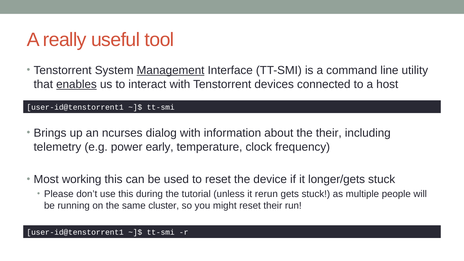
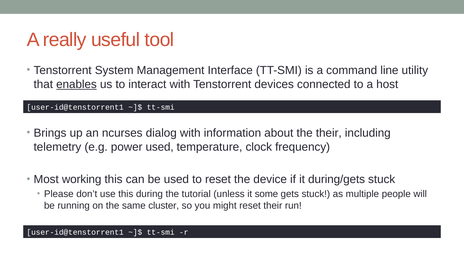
Management underline: present -> none (171, 70)
power early: early -> used (160, 147)
longer/gets: longer/gets -> during/gets (337, 179)
rerun: rerun -> some (266, 194)
